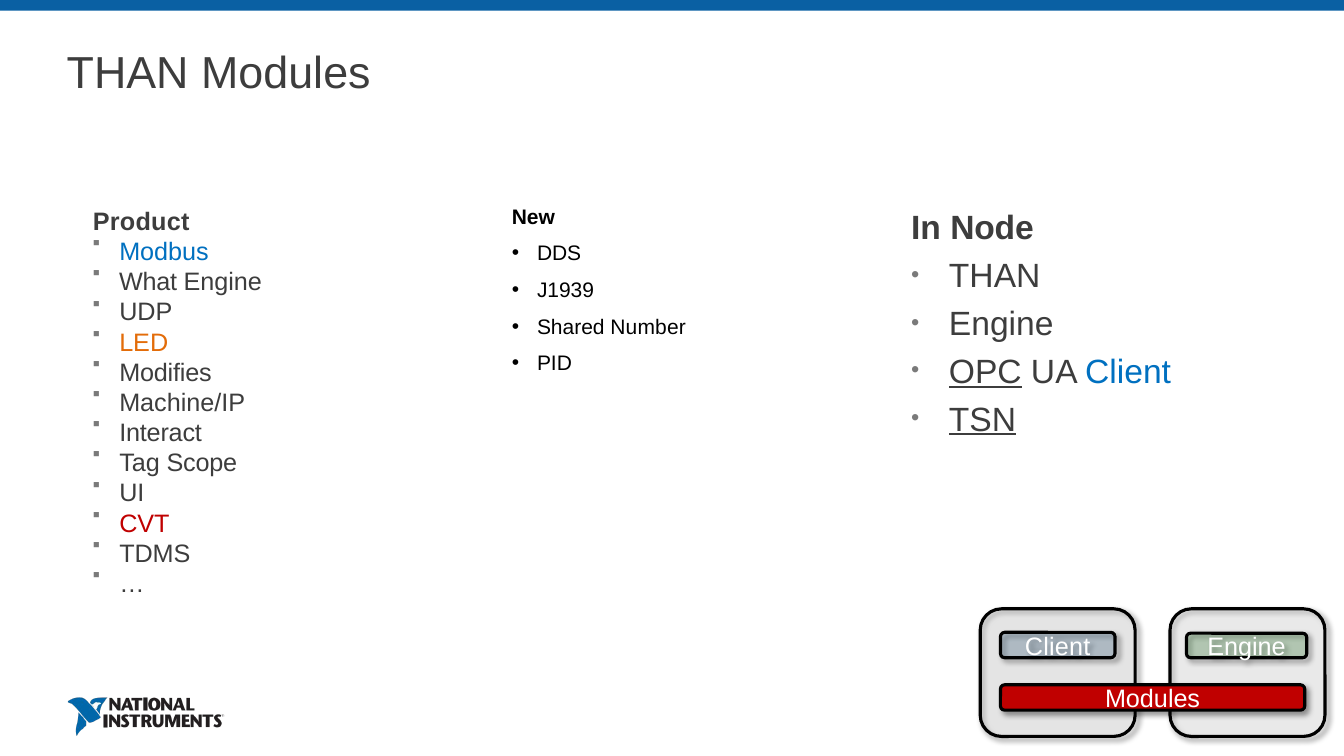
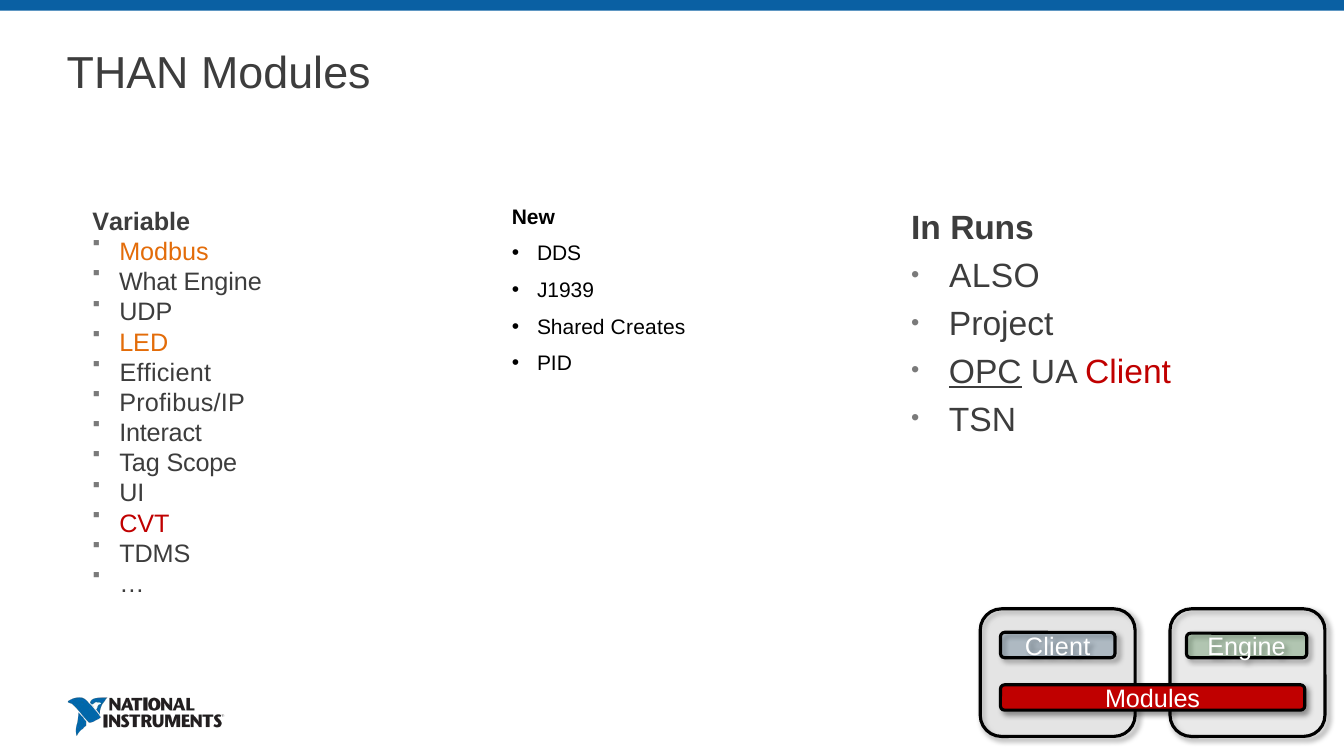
Product: Product -> Variable (141, 222)
Node: Node -> Runs (992, 229)
Modbus colour: blue -> orange (164, 252)
THAN: THAN -> ALSO (995, 277)
Engine: Engine -> Project (1001, 324)
Number: Number -> Creates (648, 327)
Modifies: Modifies -> Efficient (165, 373)
Client colour: blue -> red (1128, 372)
Machine/IP: Machine/IP -> Profibus/IP (182, 403)
TSN underline: present -> none (983, 420)
